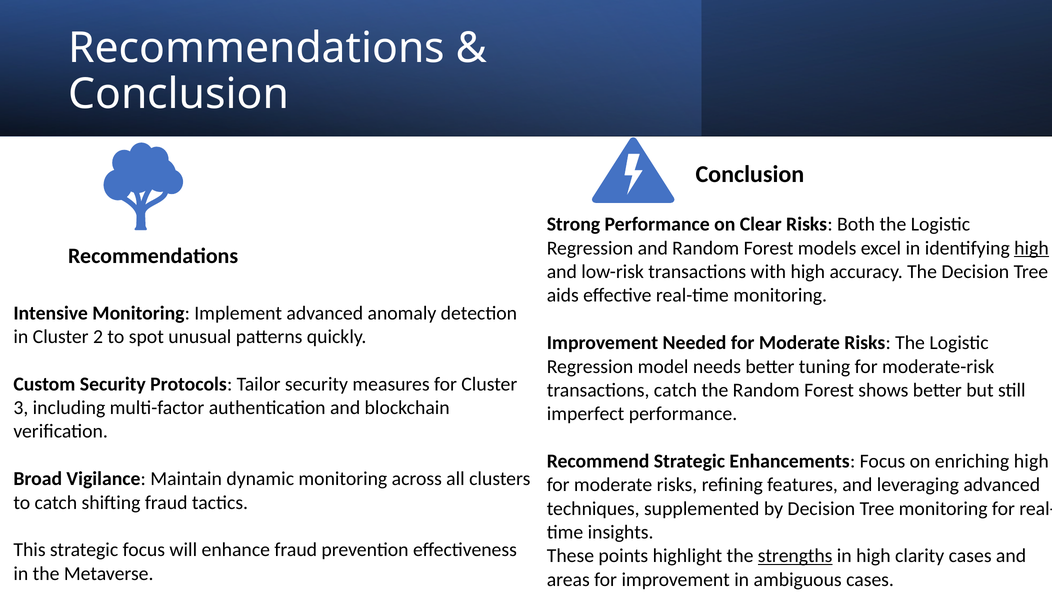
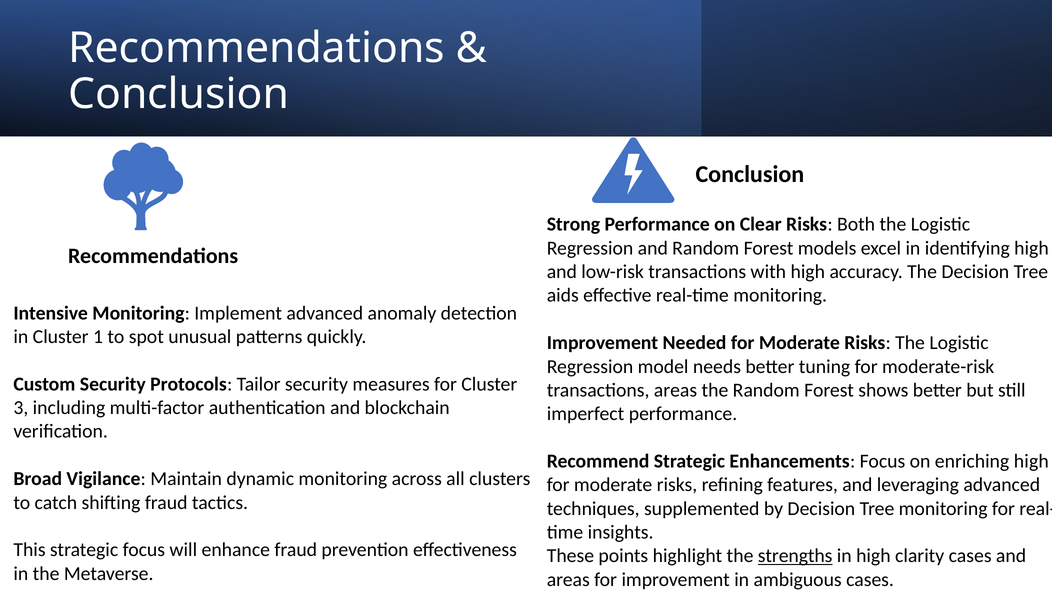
high underline: present -> none (1031, 248)
2: 2 -> 1 (98, 337)
transactions catch: catch -> areas (675, 390)
